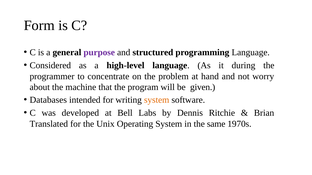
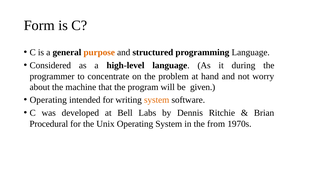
purpose colour: purple -> orange (99, 52)
Databases: Databases -> Operating (48, 100)
Translated: Translated -> Procedural (49, 124)
same: same -> from (216, 124)
